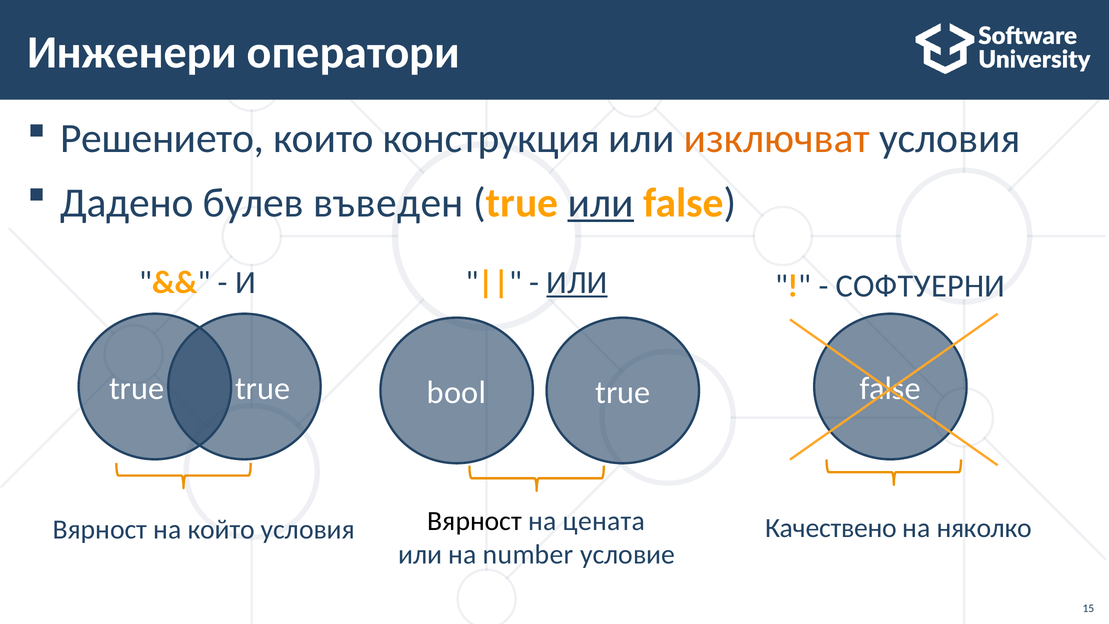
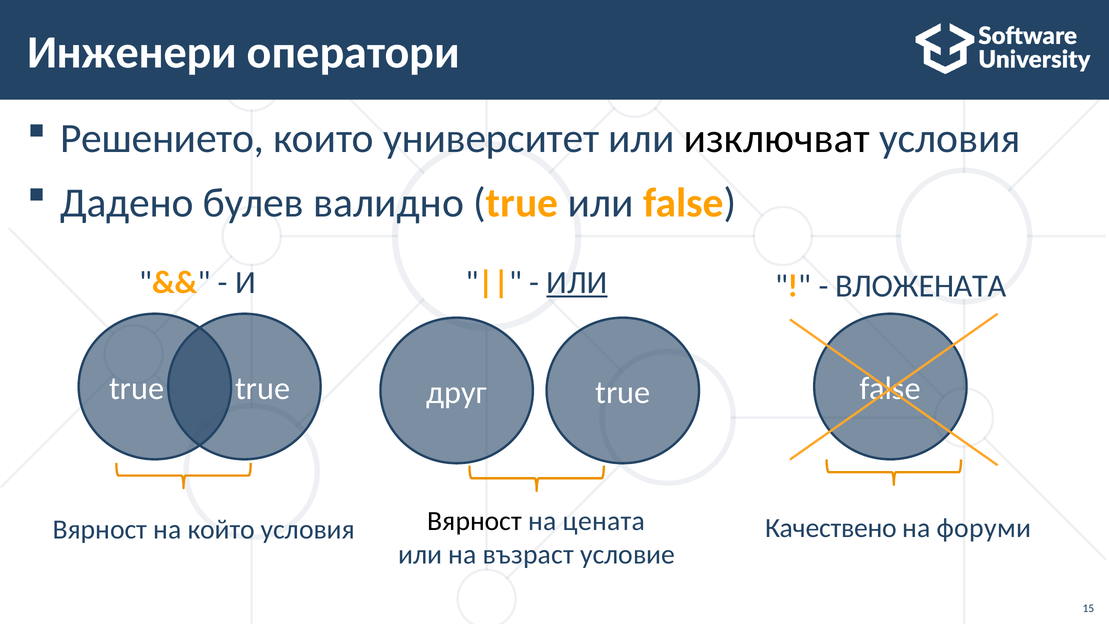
конструкция: конструкция -> университет (491, 138)
изключват colour: orange -> black (777, 138)
въведен: въведен -> валидно (389, 203)
или underline: present -> none (601, 203)
СОФТУЕРНИ: СОФТУЕРНИ -> ВЛОЖЕНАТА (921, 286)
bool: bool -> друг (457, 393)
няколко: няколко -> форуми (984, 528)
number: number -> възраст (528, 554)
